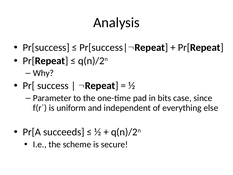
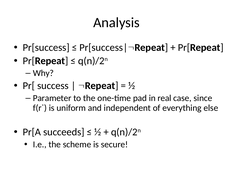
bits: bits -> real (164, 98)
